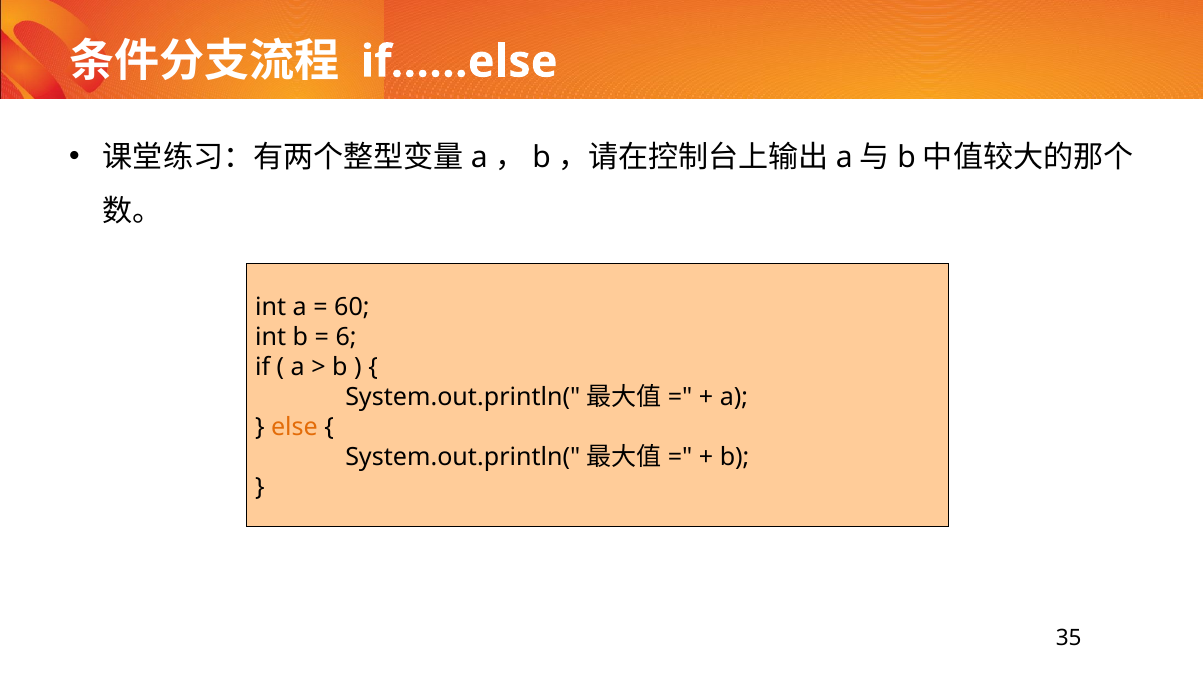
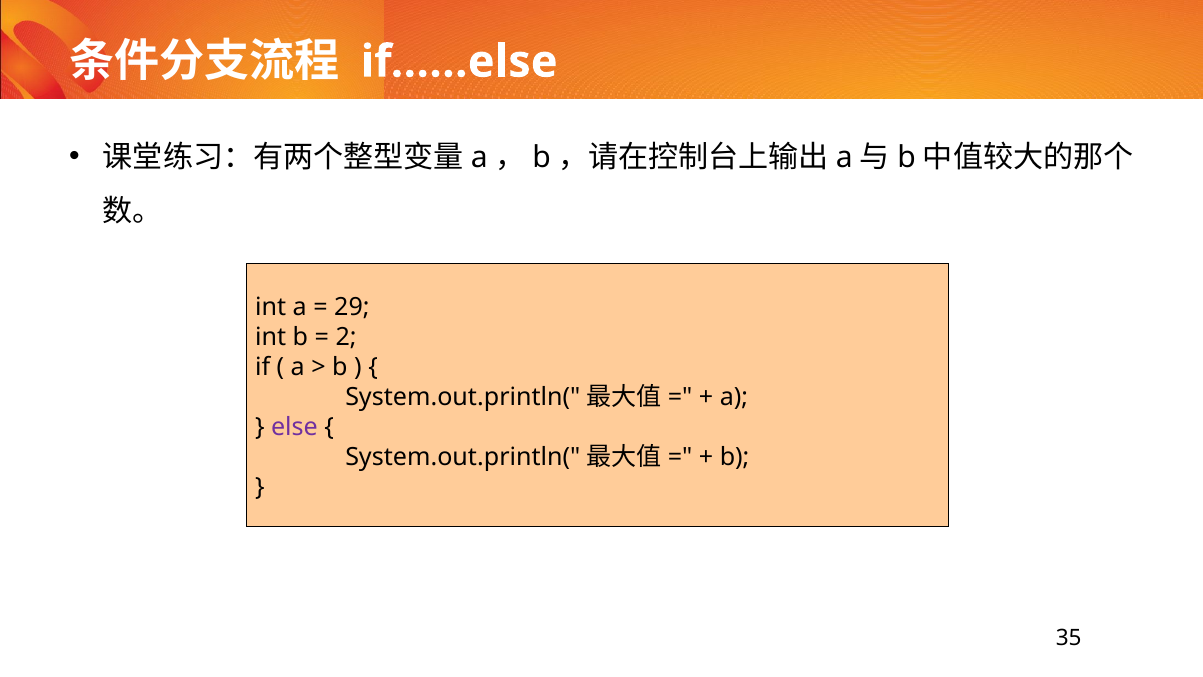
60: 60 -> 29 (352, 307)
6: 6 -> 2 (346, 337)
else colour: orange -> purple (294, 427)
